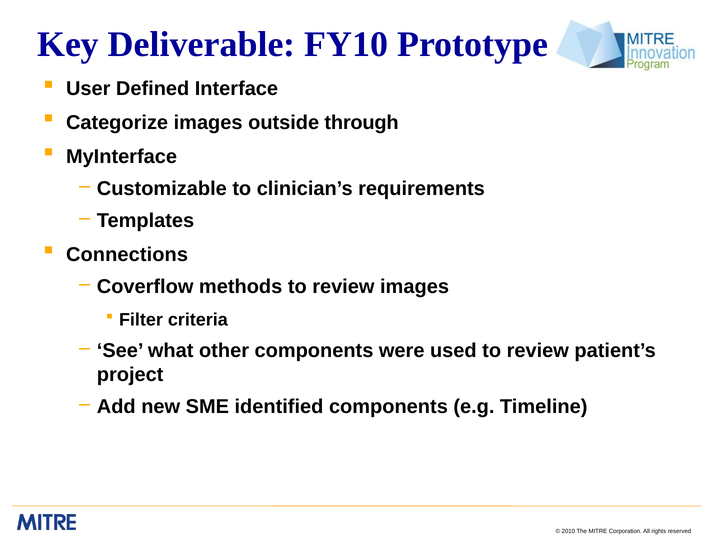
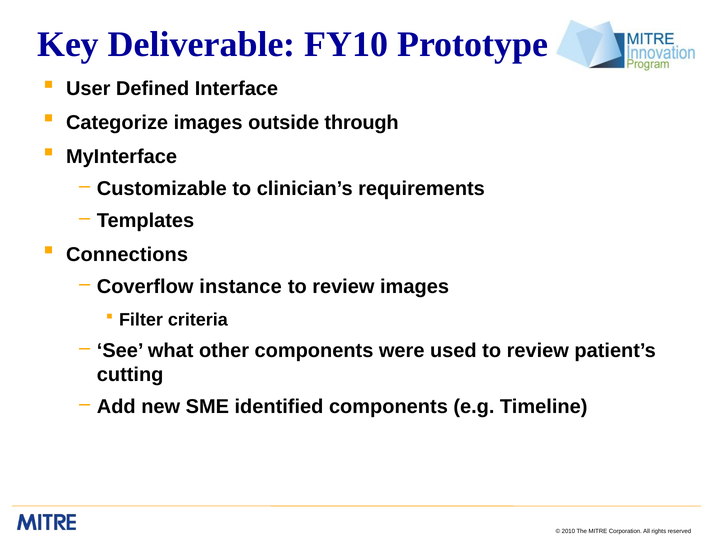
methods: methods -> instance (241, 286)
project: project -> cutting (130, 374)
